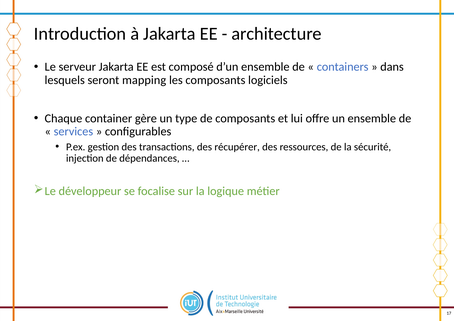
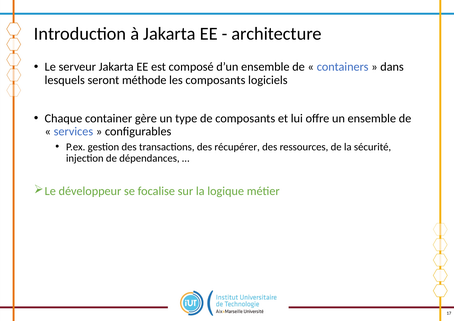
mapping: mapping -> méthode (144, 80)
